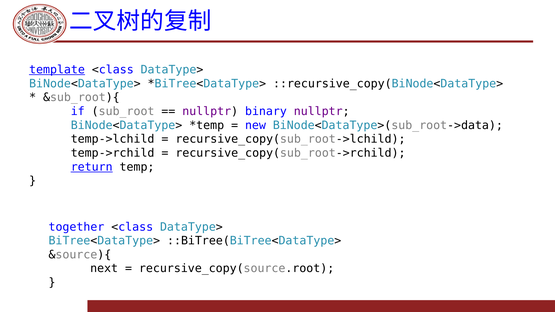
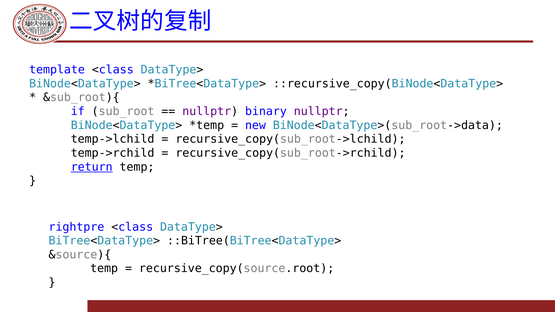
template underline: present -> none (57, 70)
together: together -> rightpre (76, 227)
next: next -> temp (104, 269)
